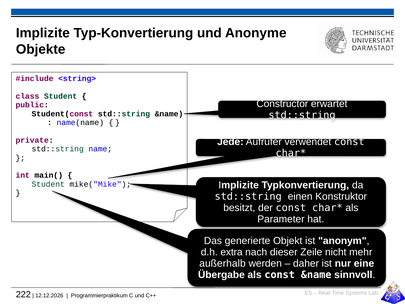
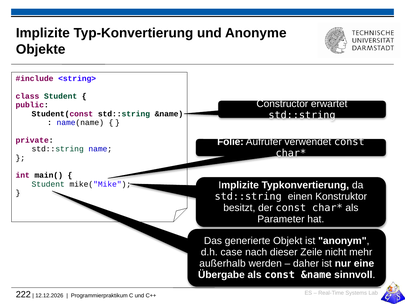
Jede: Jede -> Folie (230, 142)
extra: extra -> case (231, 252)
